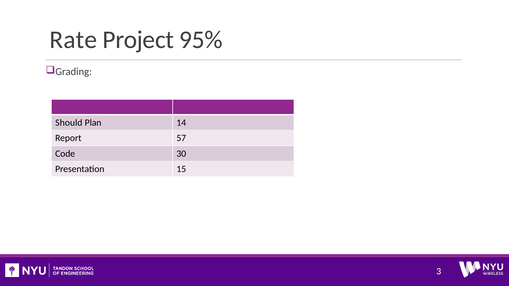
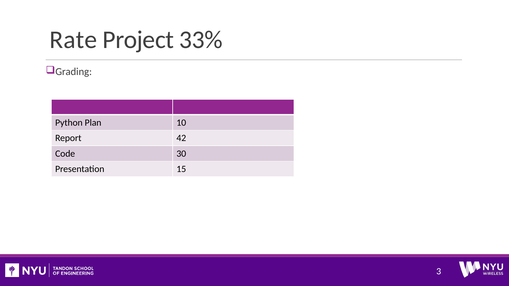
95%: 95% -> 33% (201, 40)
Should: Should -> Python (69, 123)
14: 14 -> 10 (181, 123)
57: 57 -> 42 (181, 138)
